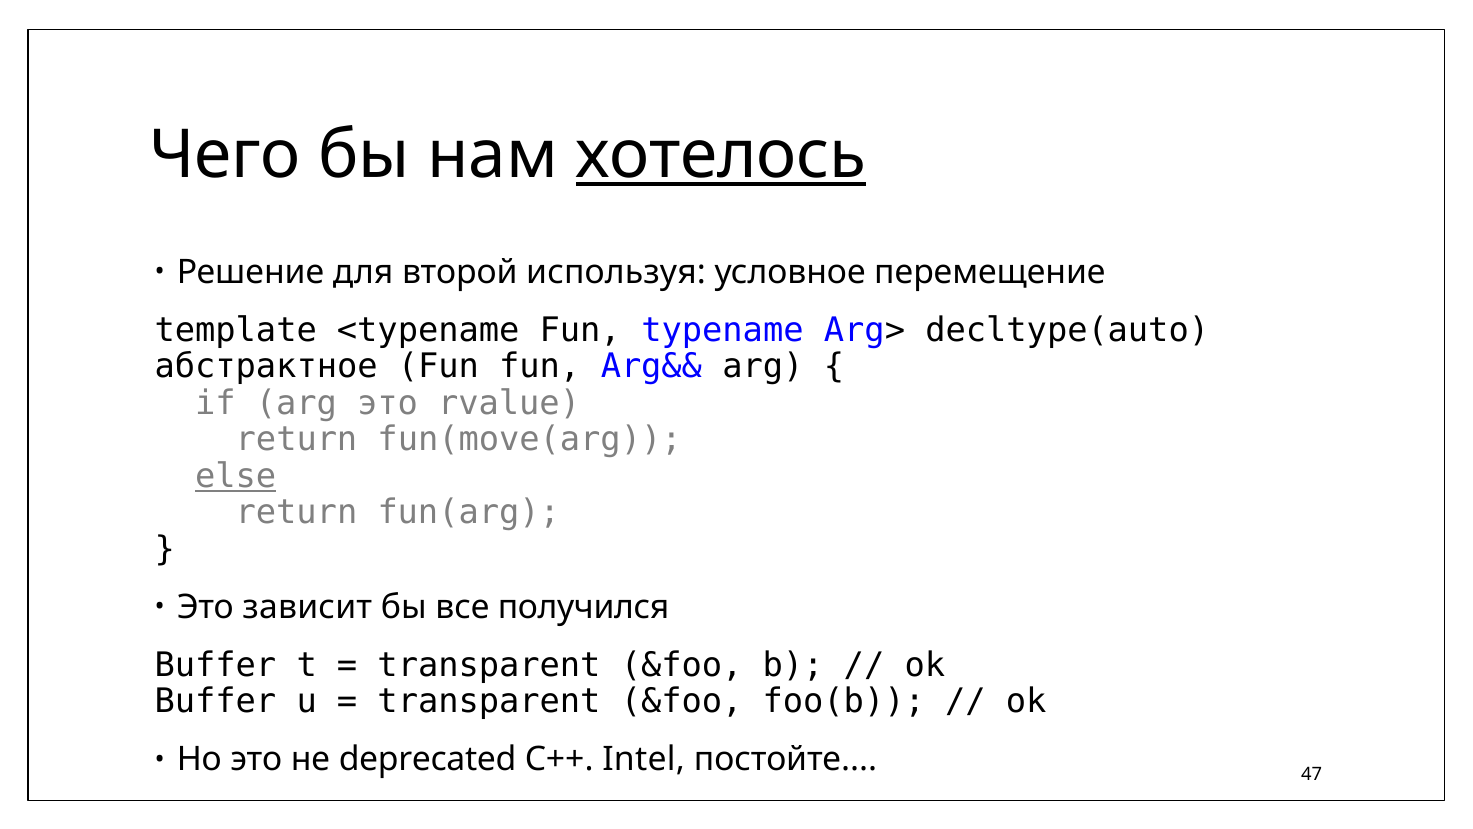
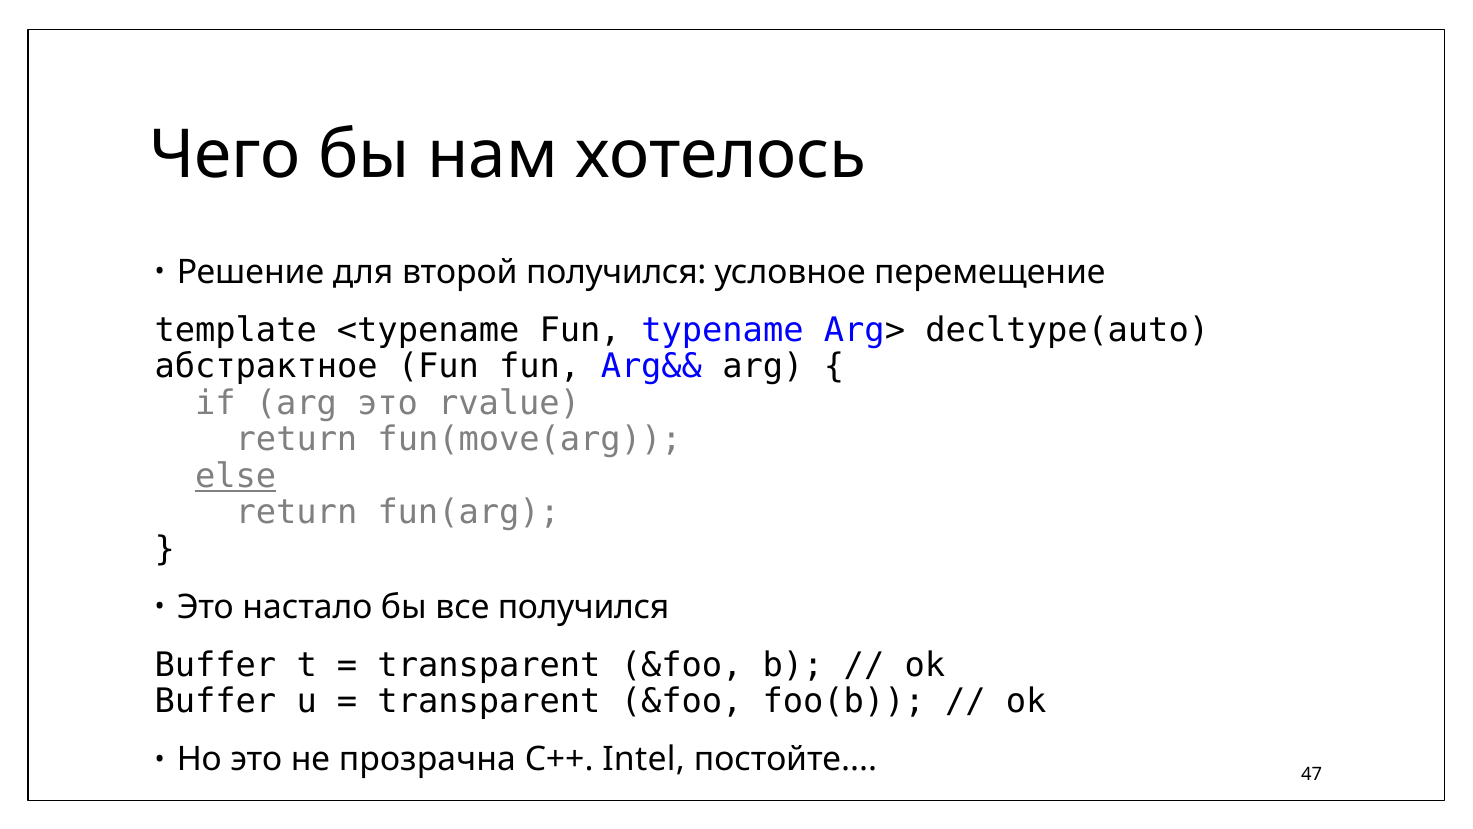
хотелось underline: present -> none (721, 155)
второй используя: используя -> получился (616, 272)
зависит: зависит -> настало (307, 607)
deprecated: deprecated -> прозрачна (427, 759)
